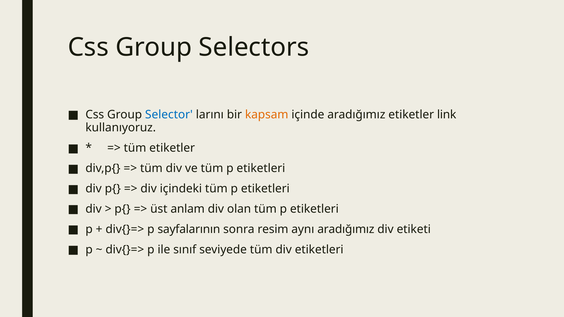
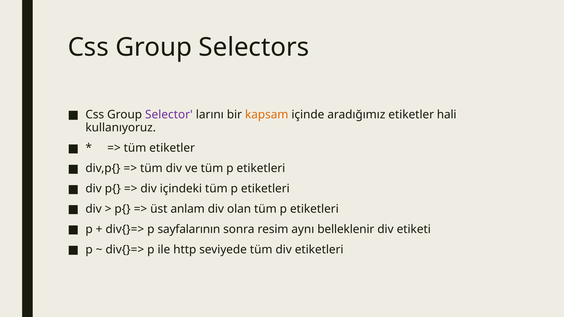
Selector colour: blue -> purple (169, 115)
link: link -> hali (447, 115)
aynı aradığımız: aradığımız -> belleklenir (346, 229)
sınıf: sınıf -> http (185, 250)
